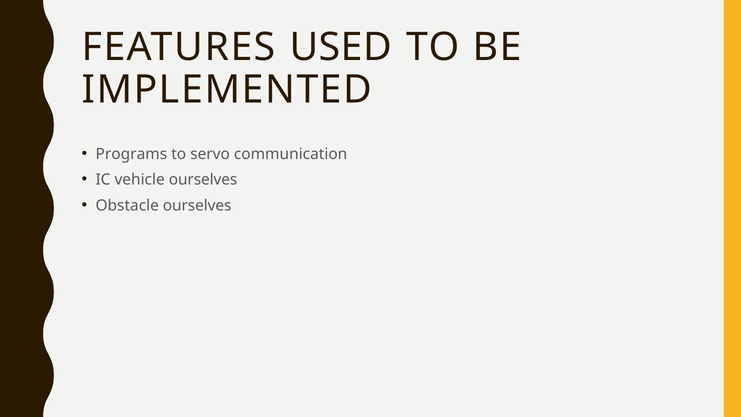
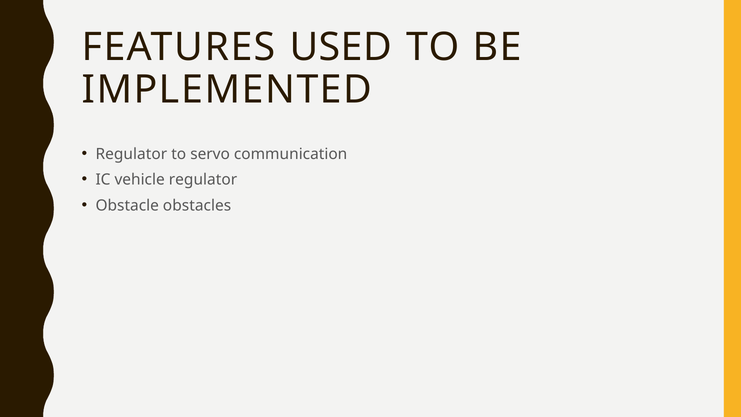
Programs: Programs -> Regulator (131, 154)
vehicle ourselves: ourselves -> regulator (203, 180)
Obstacle ourselves: ourselves -> obstacles (197, 205)
